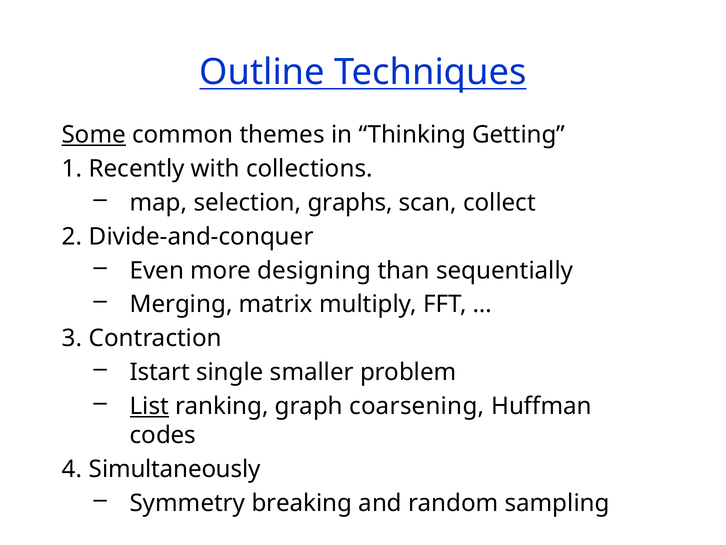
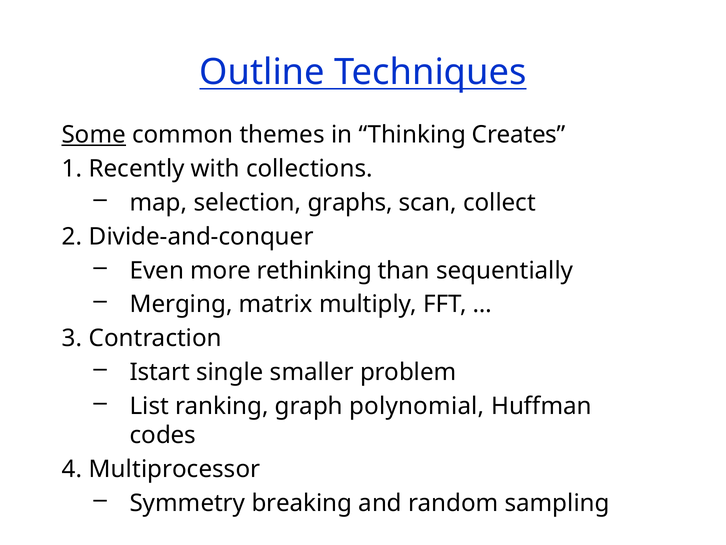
Getting: Getting -> Creates (519, 135)
designing: designing -> rethinking (314, 270)
List underline: present -> none (149, 406)
coarsening: coarsening -> polynomial (417, 406)
Simultaneously: Simultaneously -> Multiprocessor (175, 469)
